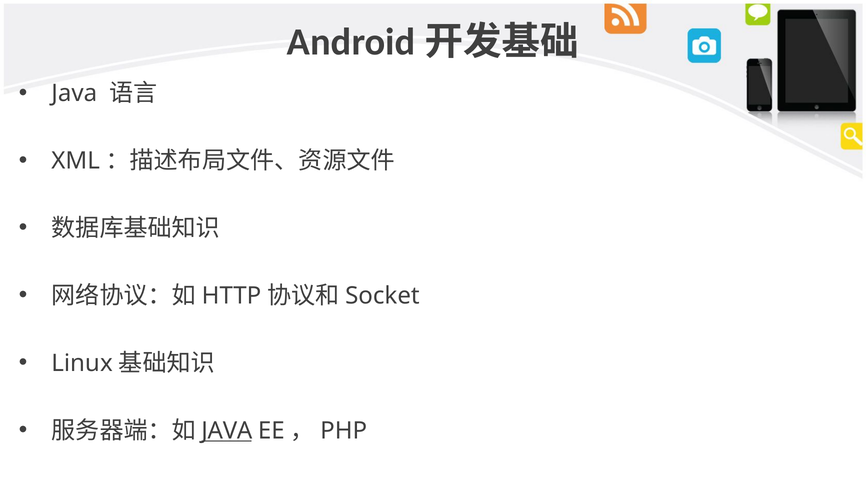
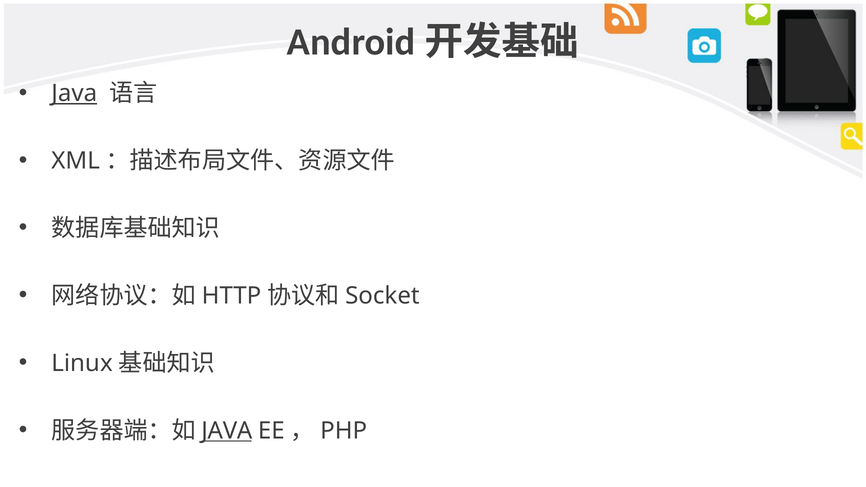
Java underline: none -> present (74, 94)
